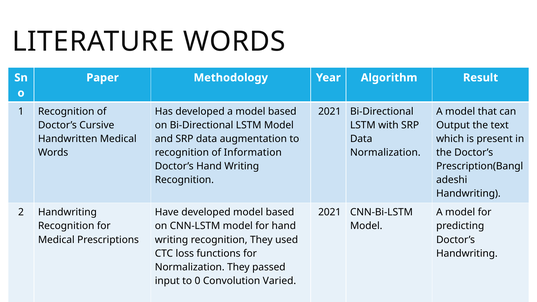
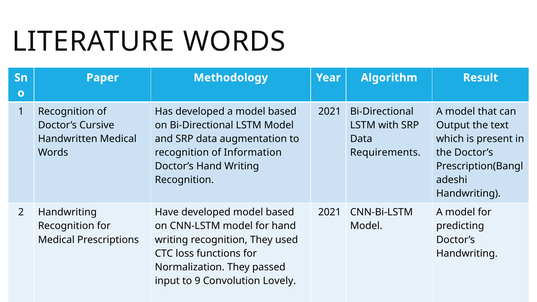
Normalization: Normalization -> Requirements (385, 153)
0: 0 -> 9 (198, 281)
Varied: Varied -> Lovely (279, 281)
